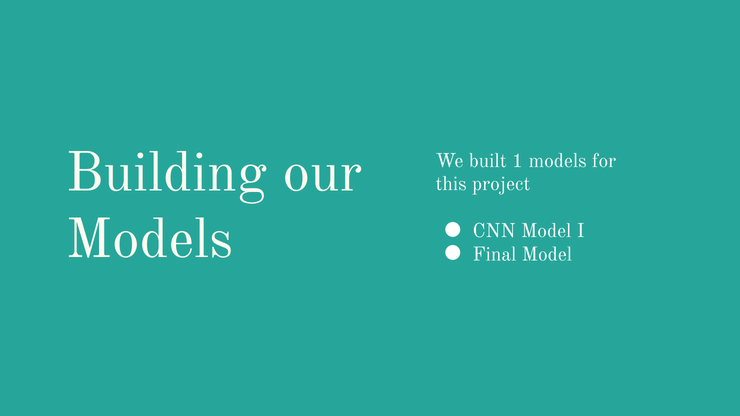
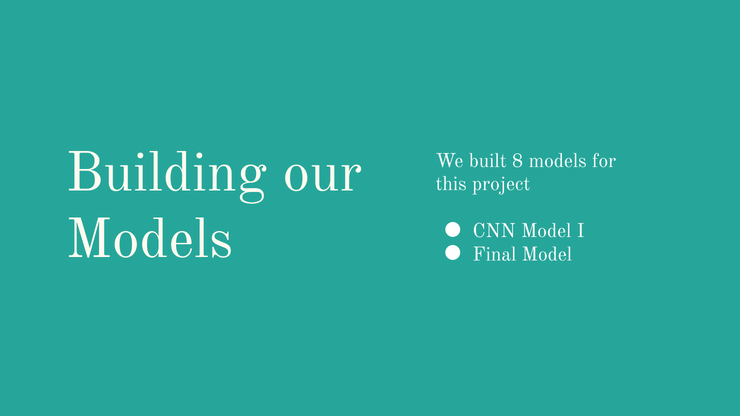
1: 1 -> 8 (518, 161)
